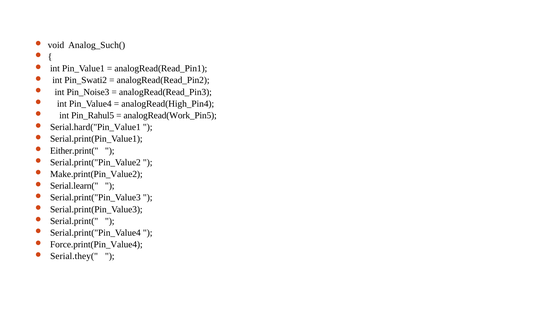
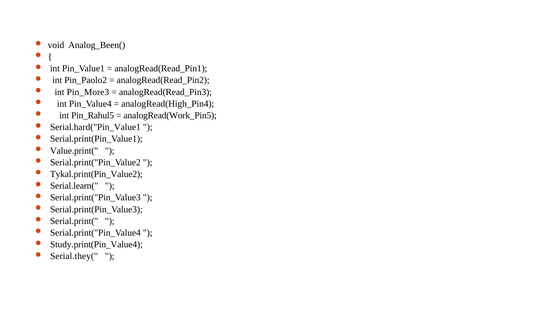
Analog_Such(: Analog_Such( -> Analog_Been( (97, 45)
Pin_Swati2: Pin_Swati2 -> Pin_Paolo2 (86, 80)
Pin_Noise3: Pin_Noise3 -> Pin_More3 (88, 92)
Either.print(: Either.print( -> Value.print( (74, 151)
Make.print(Pin_Value2: Make.print(Pin_Value2 -> Tykal.print(Pin_Value2 (96, 174)
Force.print(Pin_Value4: Force.print(Pin_Value4 -> Study.print(Pin_Value4 (96, 244)
